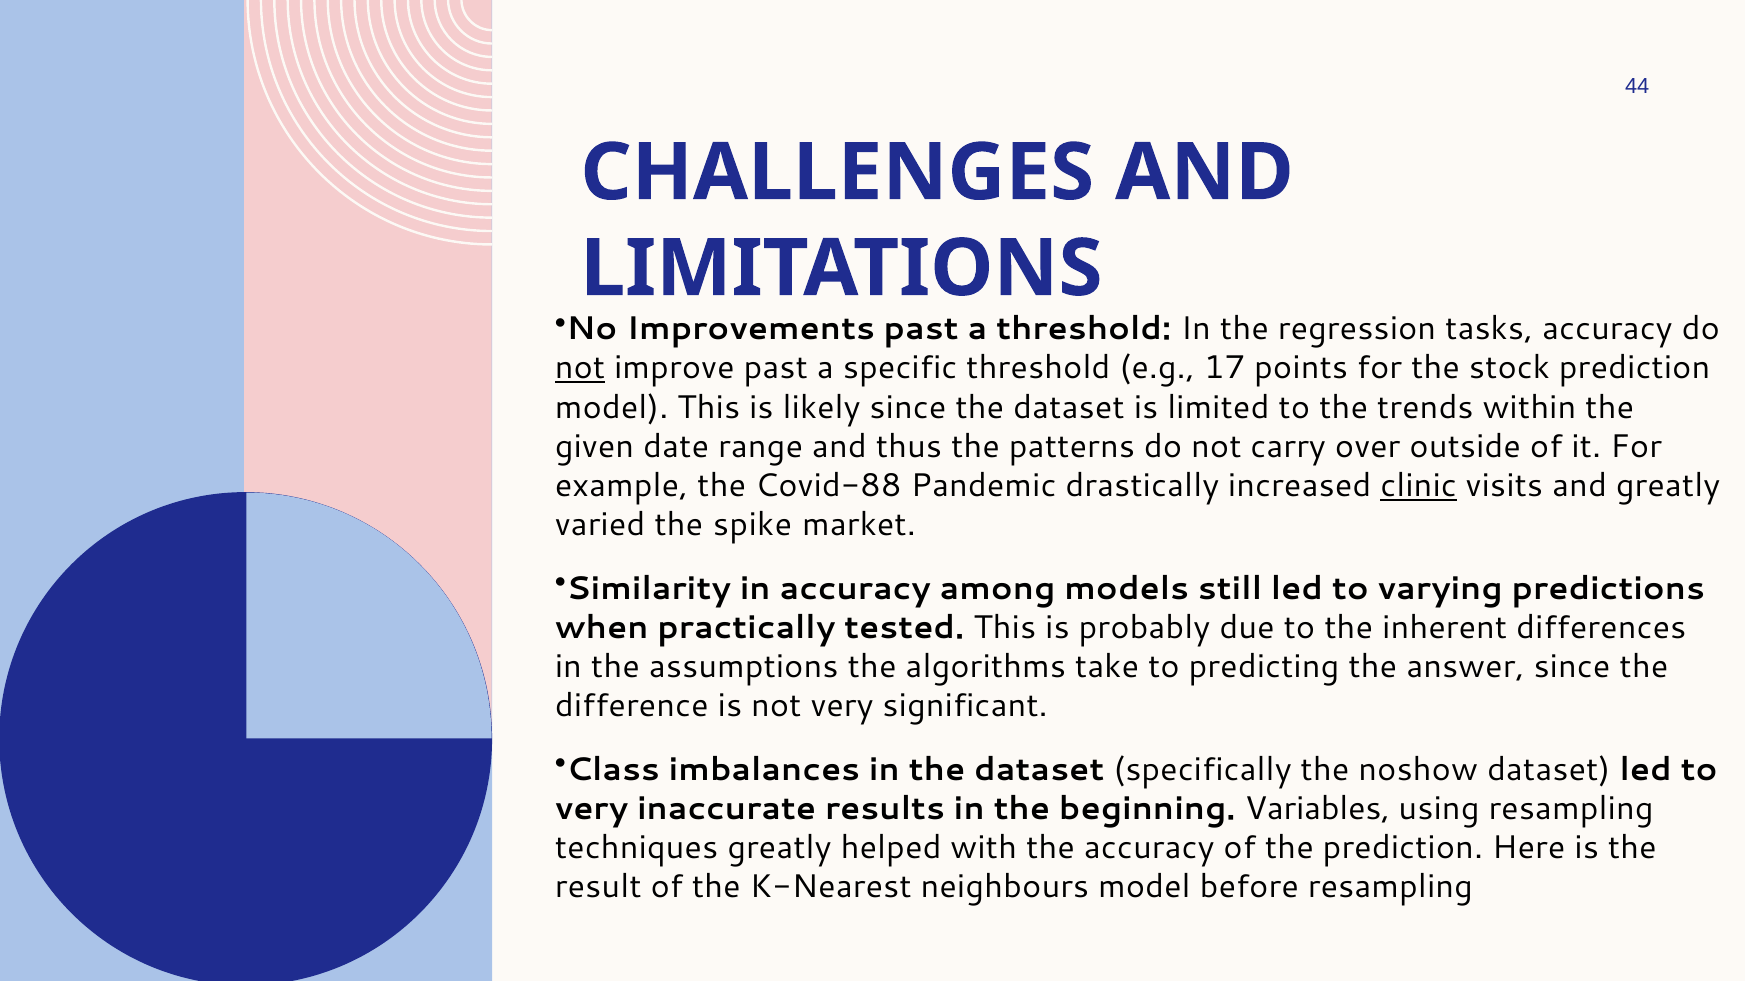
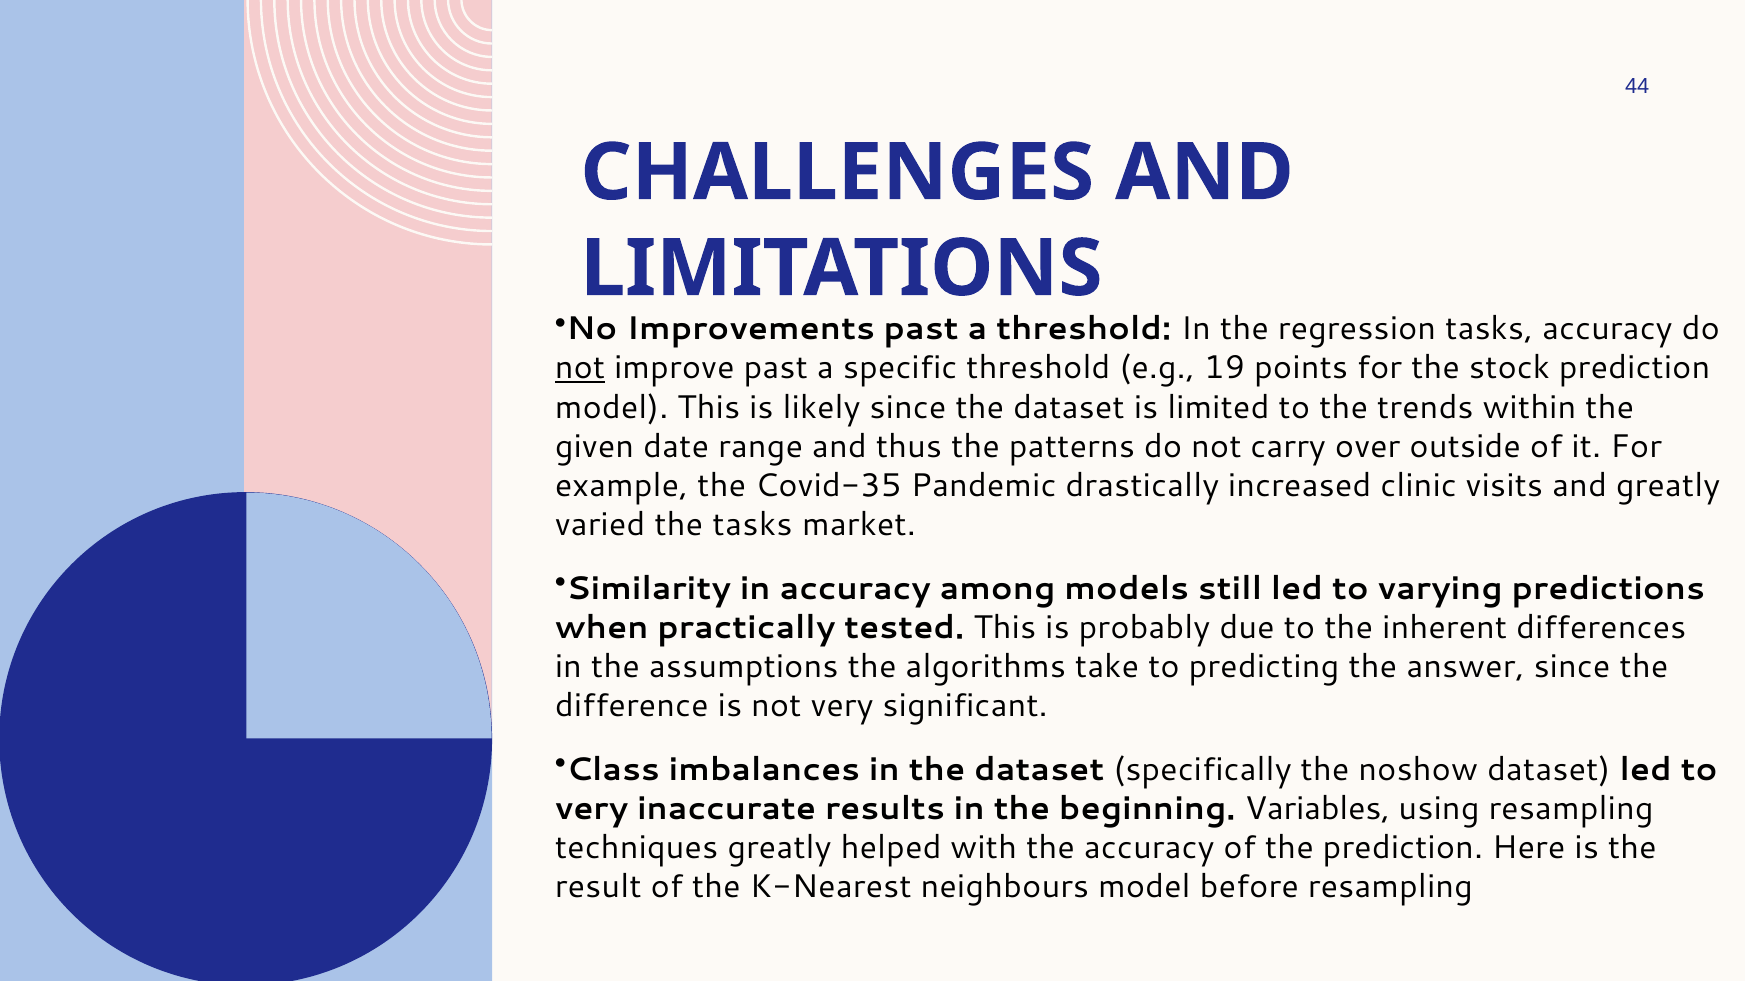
17: 17 -> 19 (1225, 368)
Covid-88: Covid-88 -> Covid-35 (828, 486)
clinic underline: present -> none (1419, 486)
the spike: spike -> tasks (753, 525)
